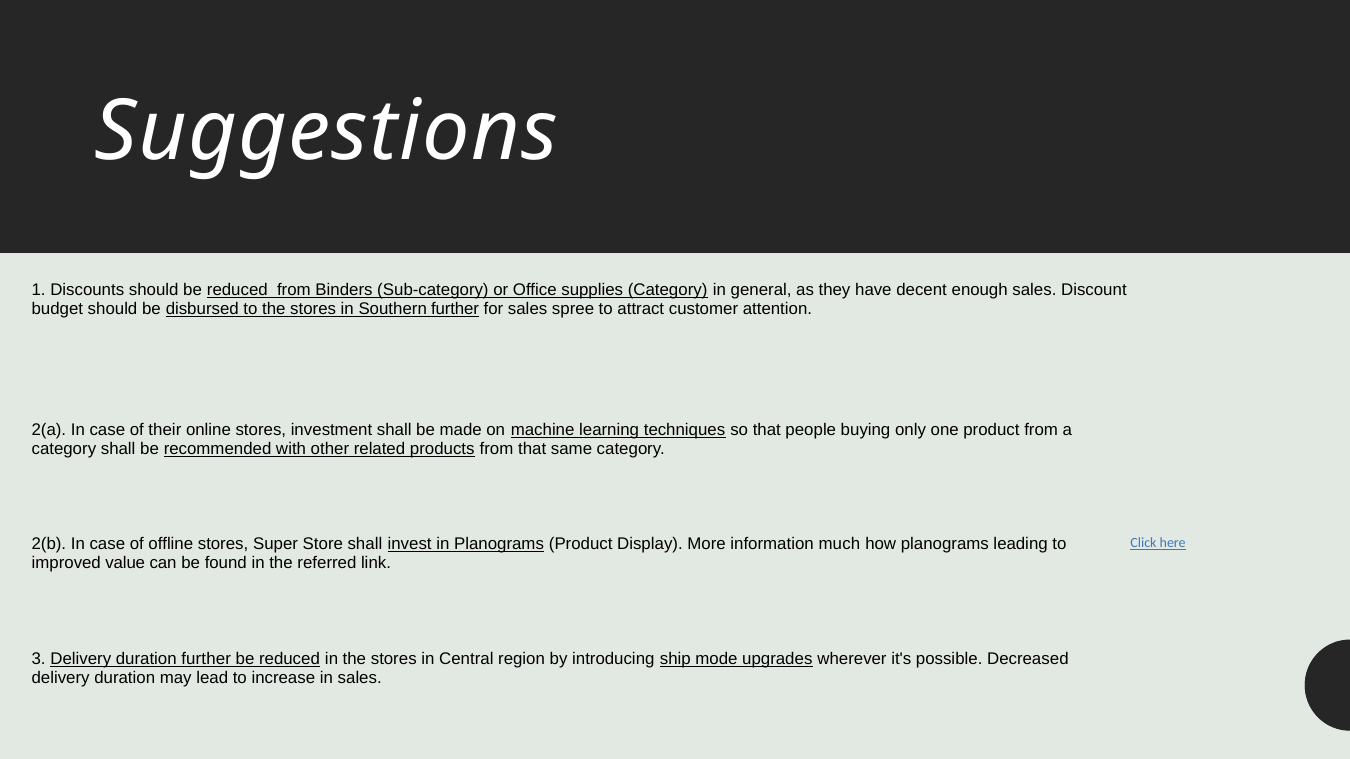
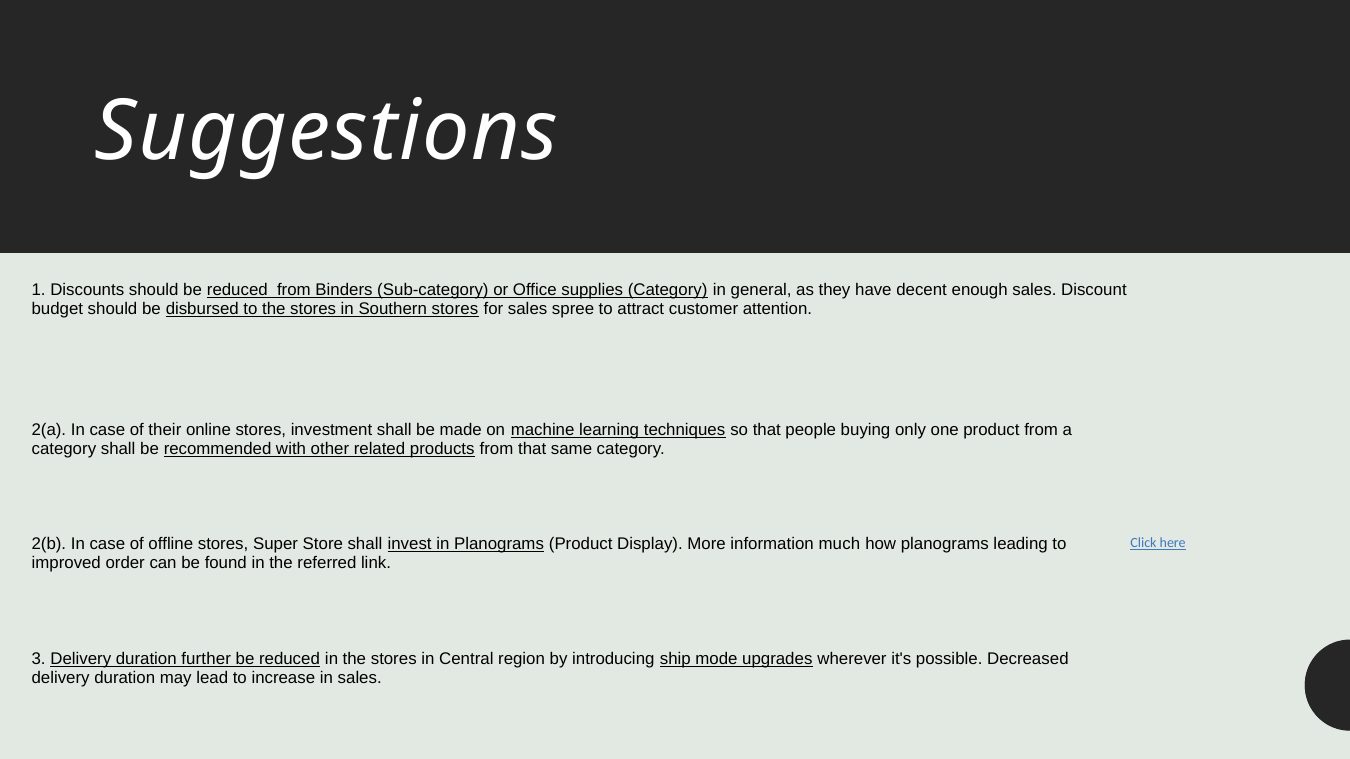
Southern further: further -> stores (455, 309)
value: value -> order (125, 563)
